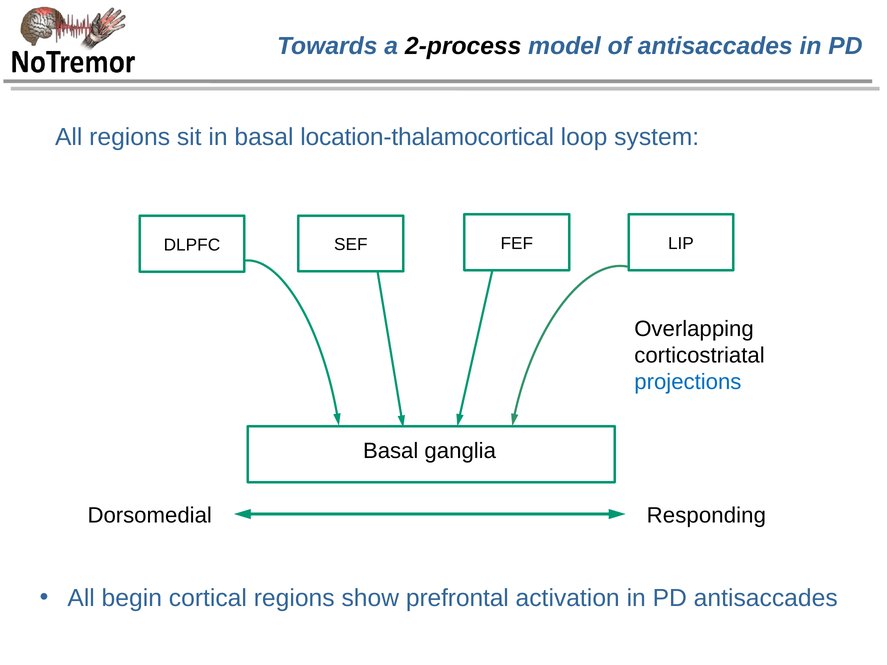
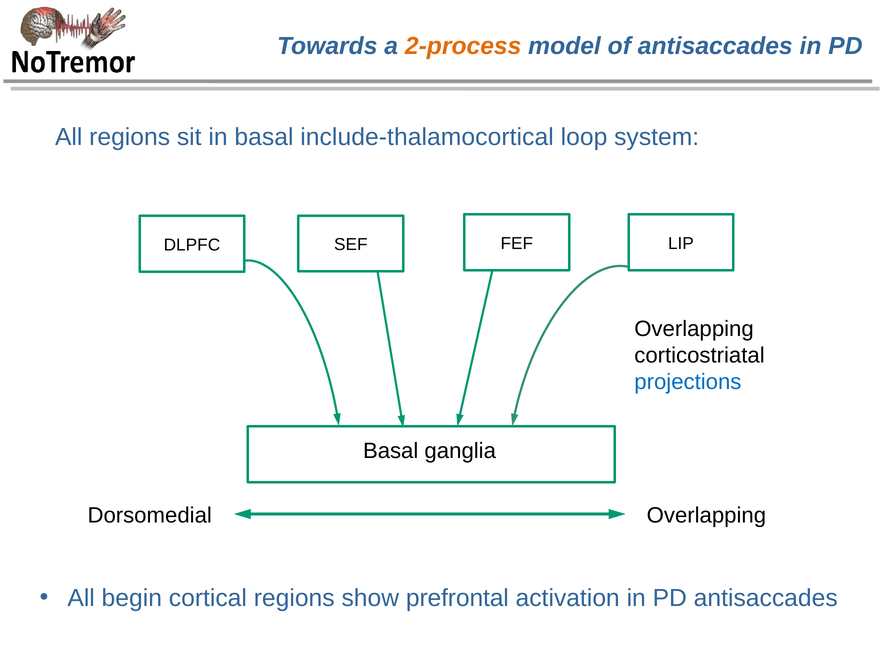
2-process colour: black -> orange (463, 46)
location-thalamocortical: location-thalamocortical -> include-thalamocortical (427, 137)
Dorsomedial Responding: Responding -> Overlapping (706, 516)
